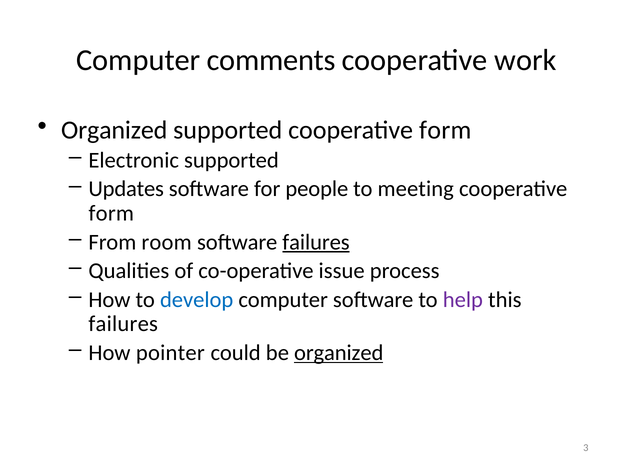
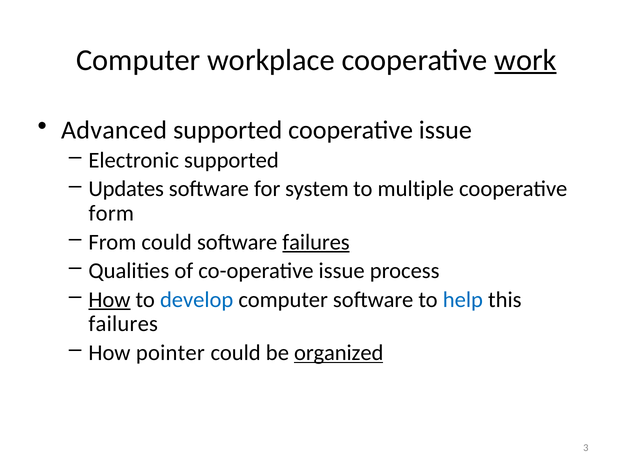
comments: comments -> workplace (271, 60)
work underline: none -> present (525, 60)
Organized: Organized -> Advanced (114, 130)
supported cooperative form: form -> issue (445, 130)
people: people -> system (317, 189)
meeting: meeting -> multiple (416, 189)
From room: room -> could (167, 242)
How underline: none -> present (109, 300)
help colour: purple -> blue (463, 300)
